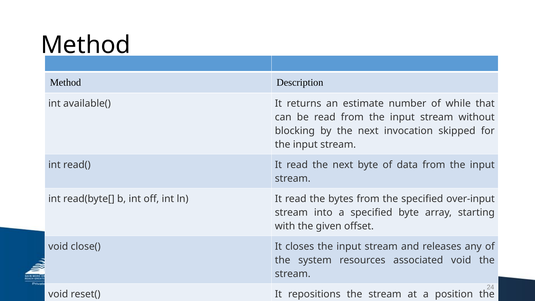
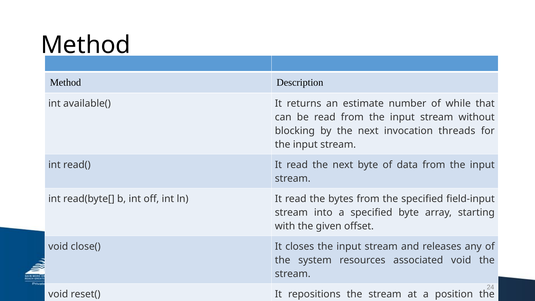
skipped: skipped -> threads (457, 131)
over-input: over-input -> field-input (471, 199)
